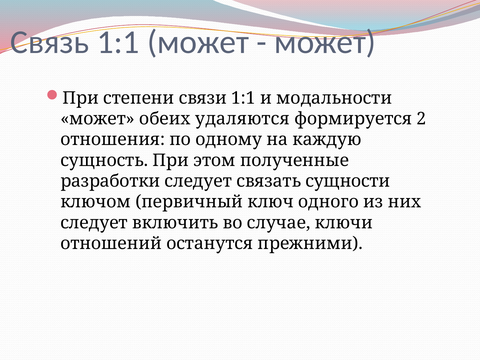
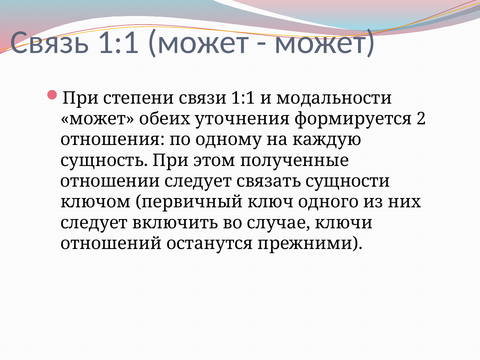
удаляются: удаляются -> уточнения (242, 119)
разработки: разработки -> отношении (110, 181)
